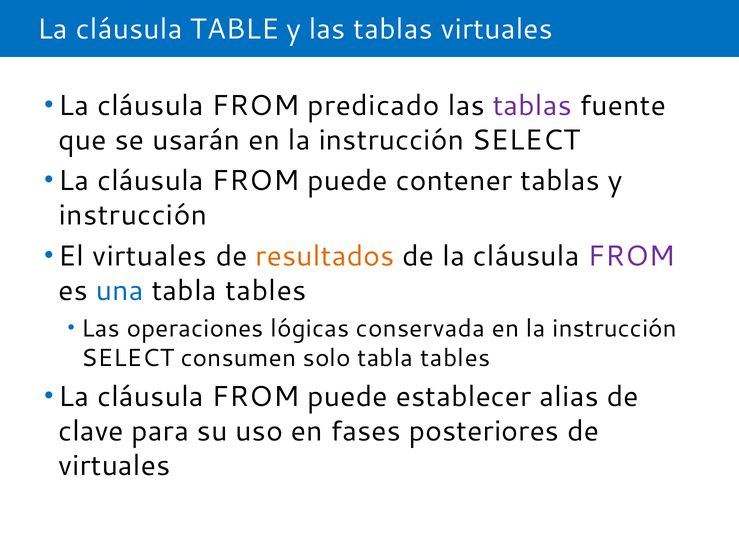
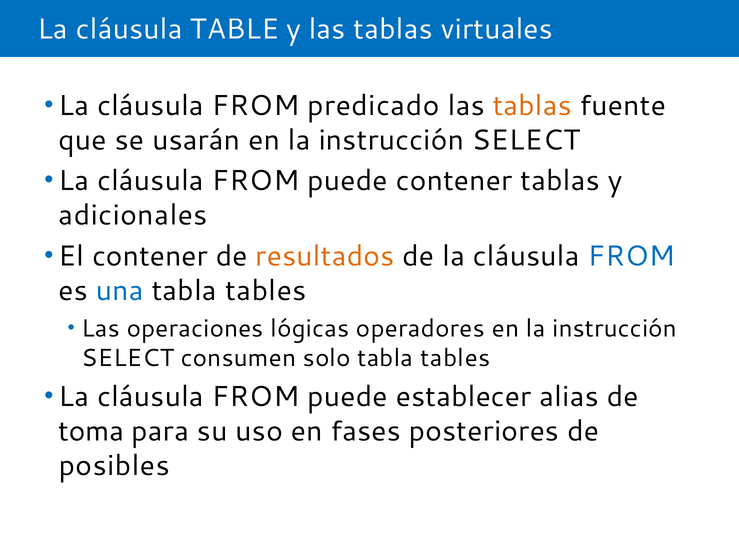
tablas colour: purple -> orange (532, 105)
instrucción: instrucción -> adicionales (133, 215)
El virtuales: virtuales -> contener (150, 256)
FROM colour: purple -> blue (631, 256)
conservada: conservada -> operadores (421, 328)
clave: clave -> toma (91, 431)
virtuales: virtuales -> posibles (114, 465)
